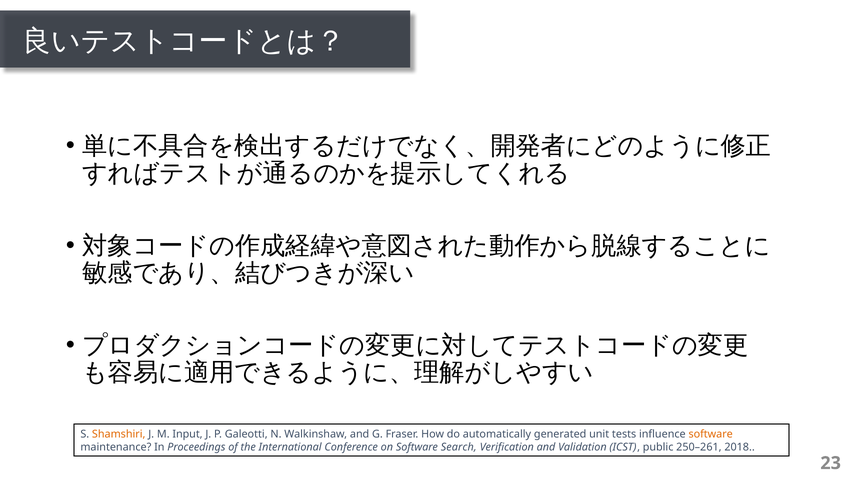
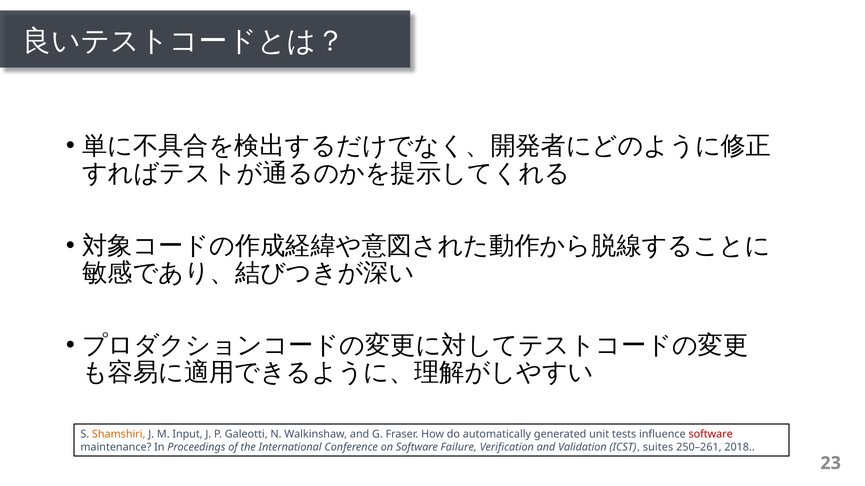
software colour: orange -> red (711, 435)
Search: Search -> Failure (459, 448)
public: public -> suites (658, 448)
